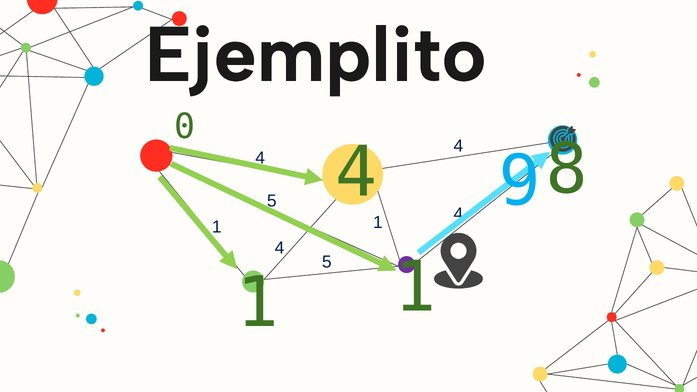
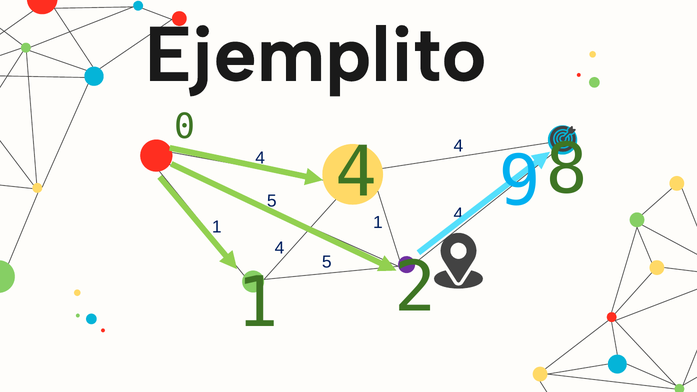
1 1: 1 -> 2 (415, 288)
